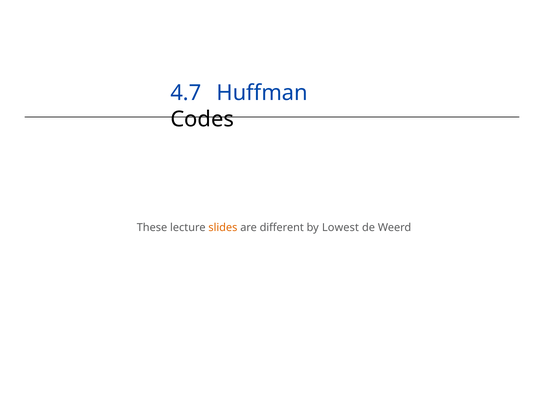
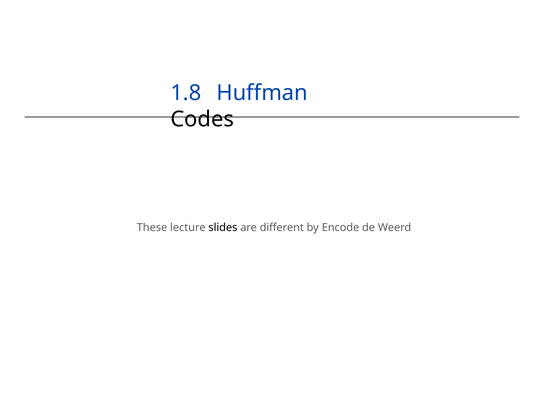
4.7: 4.7 -> 1.8 (186, 93)
slides colour: orange -> black (223, 228)
Lowest: Lowest -> Encode (341, 228)
